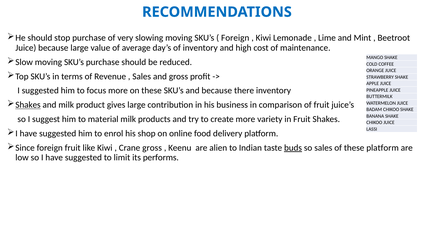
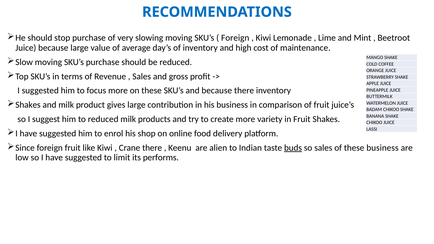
Shakes underline: present -> none (28, 105)
to material: material -> reduced (103, 119)
Crane gross: gross -> there (152, 148)
these platform: platform -> business (383, 148)
